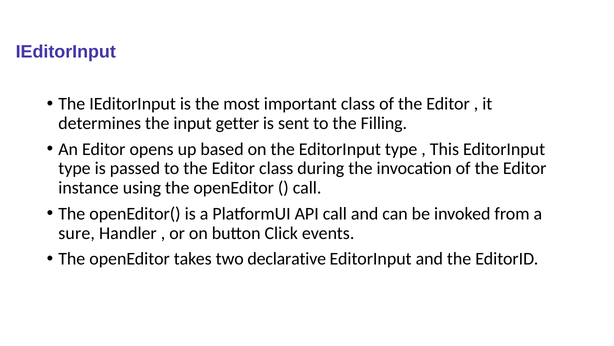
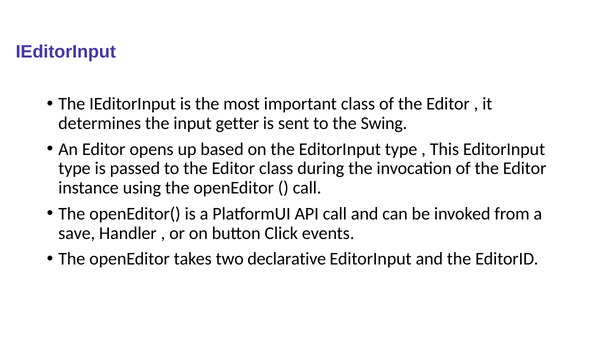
Filling: Filling -> Swing (384, 123)
sure: sure -> save (77, 233)
